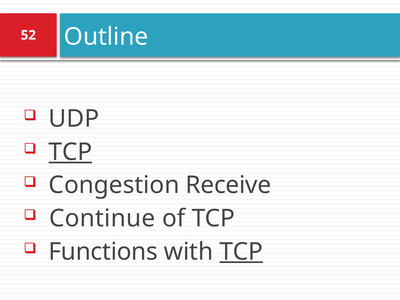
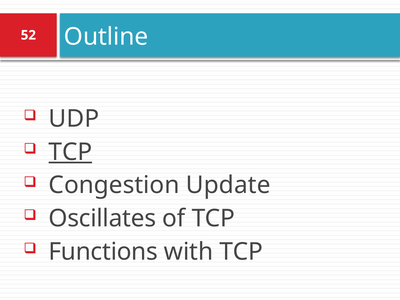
Receive: Receive -> Update (228, 185)
Continue: Continue -> Oscillates (102, 218)
TCP underline: present -> none (241, 252)
